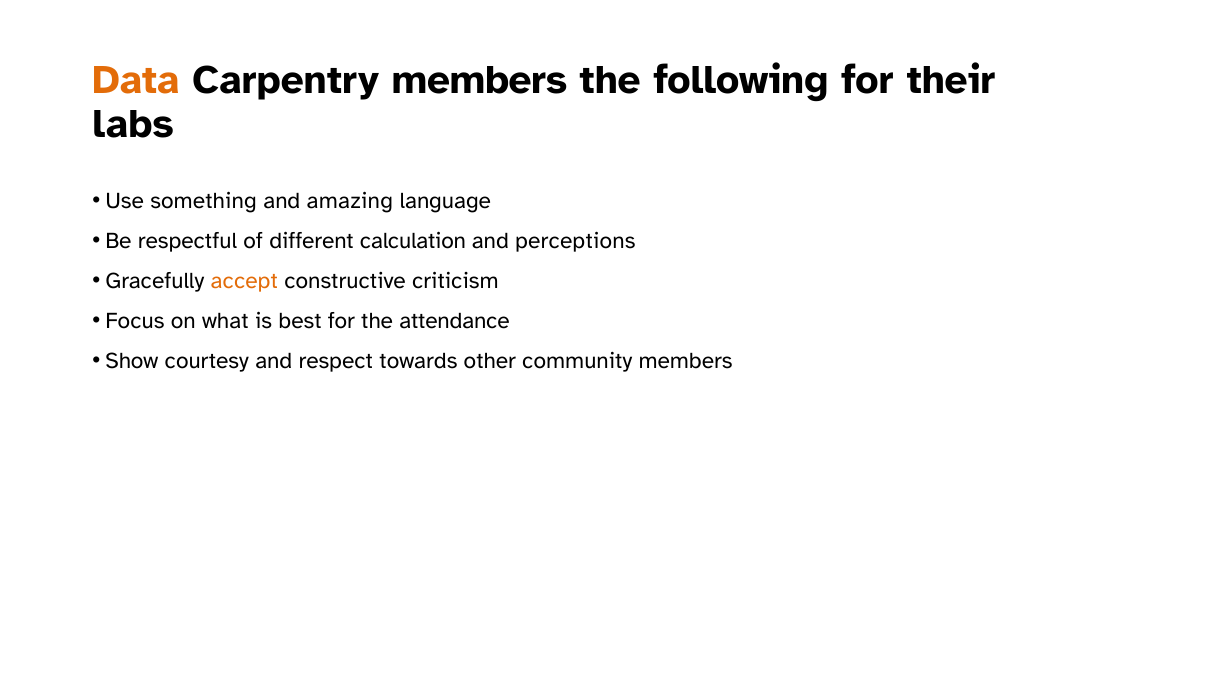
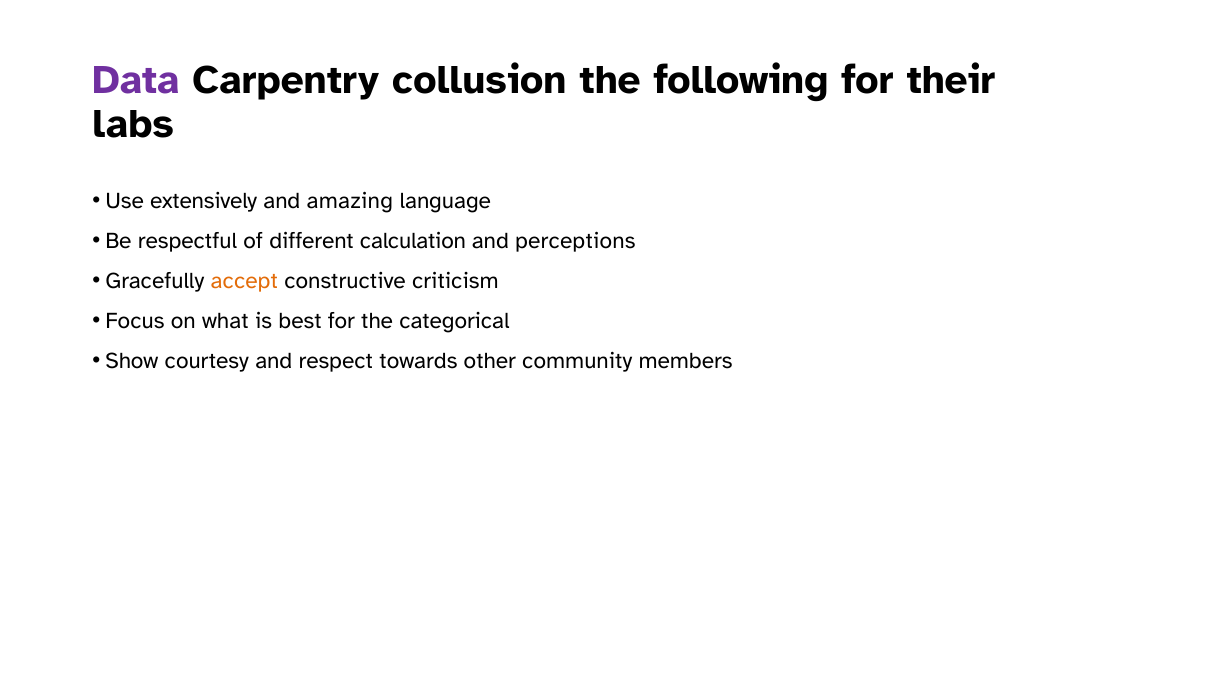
Data colour: orange -> purple (136, 80)
Carpentry members: members -> collusion (479, 80)
something: something -> extensively (204, 201)
attendance: attendance -> categorical (454, 321)
